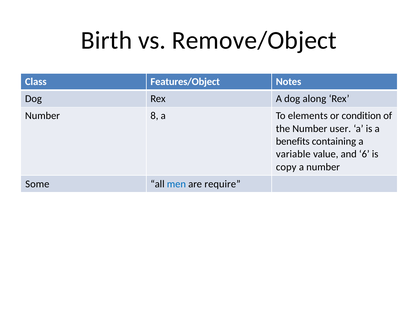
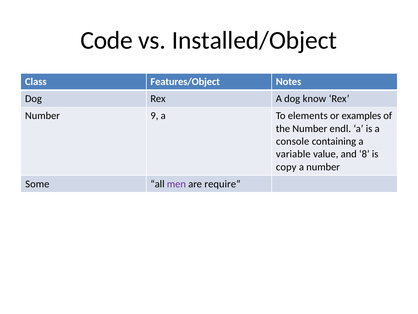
Birth: Birth -> Code (107, 40)
Remove/Object: Remove/Object -> Installed/Object (254, 40)
along: along -> know (314, 99)
8: 8 -> 9 (154, 116)
condition: condition -> examples (361, 116)
user: user -> endl (340, 128)
benefits: benefits -> console (293, 141)
6: 6 -> 8 (364, 154)
men colour: blue -> purple (176, 184)
